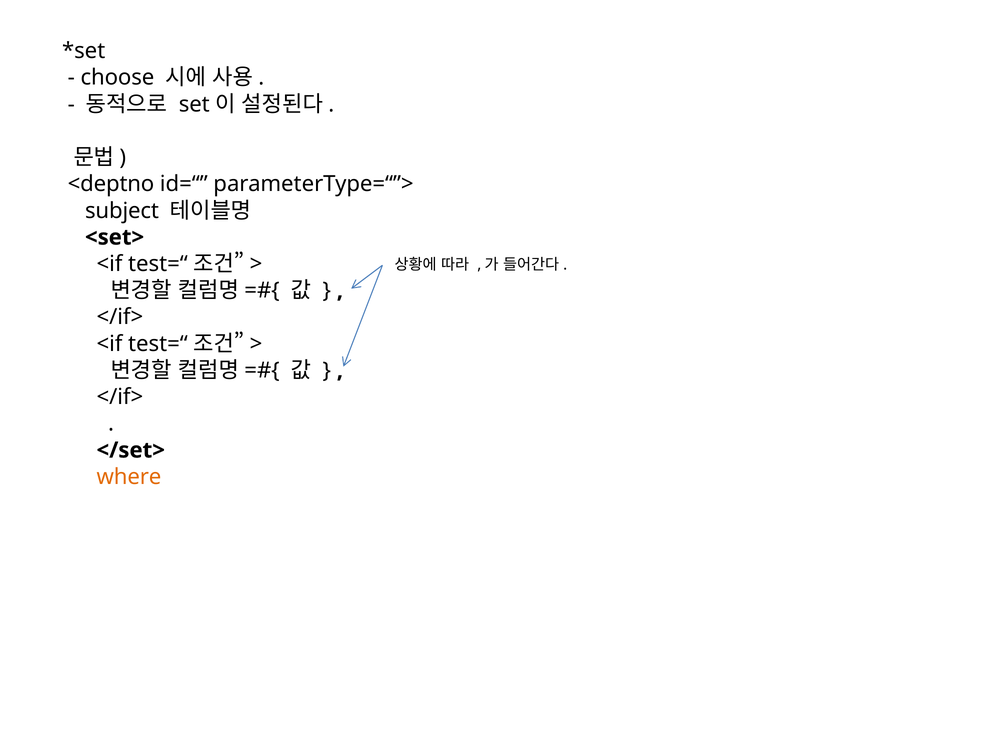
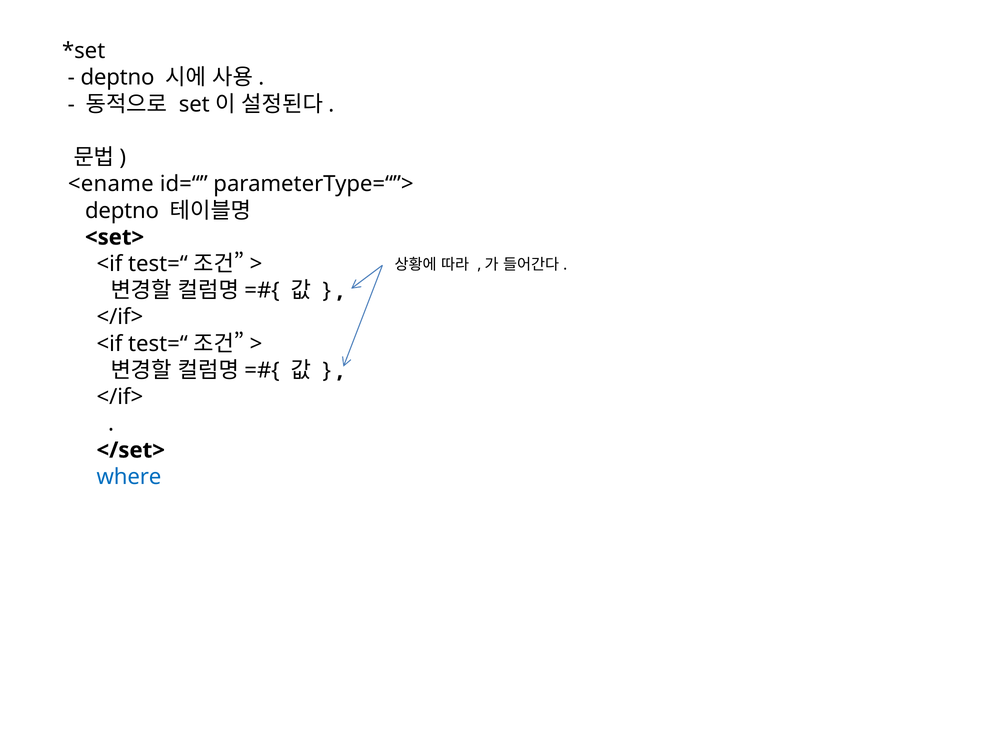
choose: choose -> deptno (117, 78)
<deptno: <deptno -> <ename (111, 184)
subject: subject -> deptno (122, 211)
where colour: orange -> blue (129, 477)
